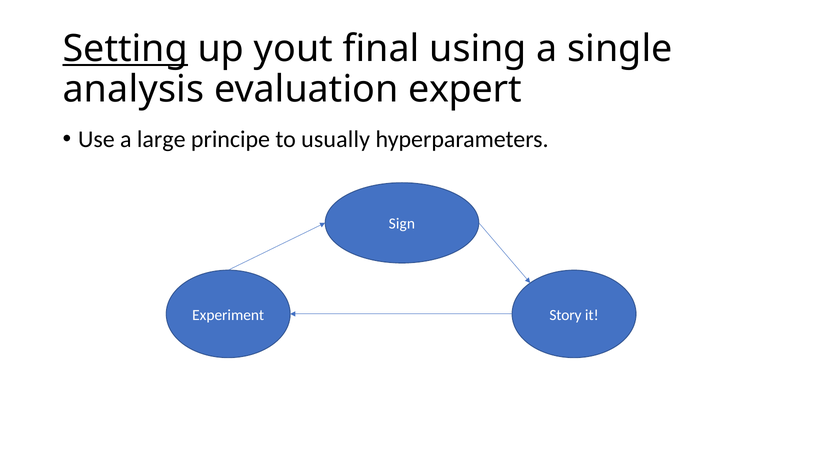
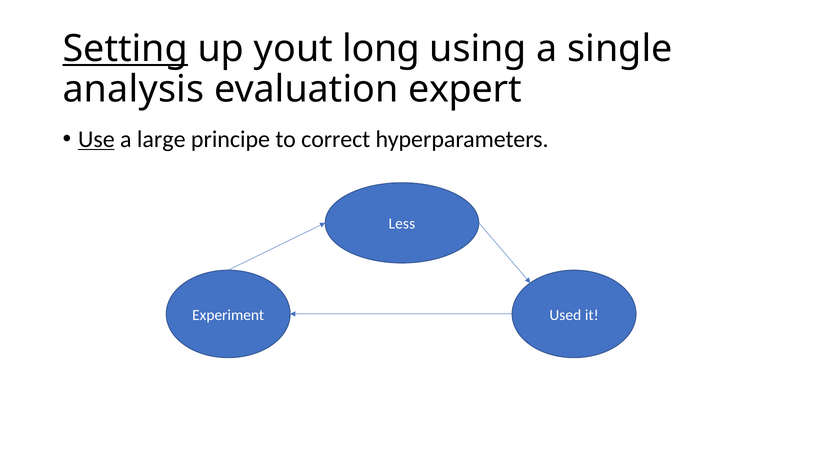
final: final -> long (381, 49)
Use underline: none -> present (96, 139)
usually: usually -> correct (336, 139)
Sign: Sign -> Less (402, 224)
Story: Story -> Used (565, 315)
